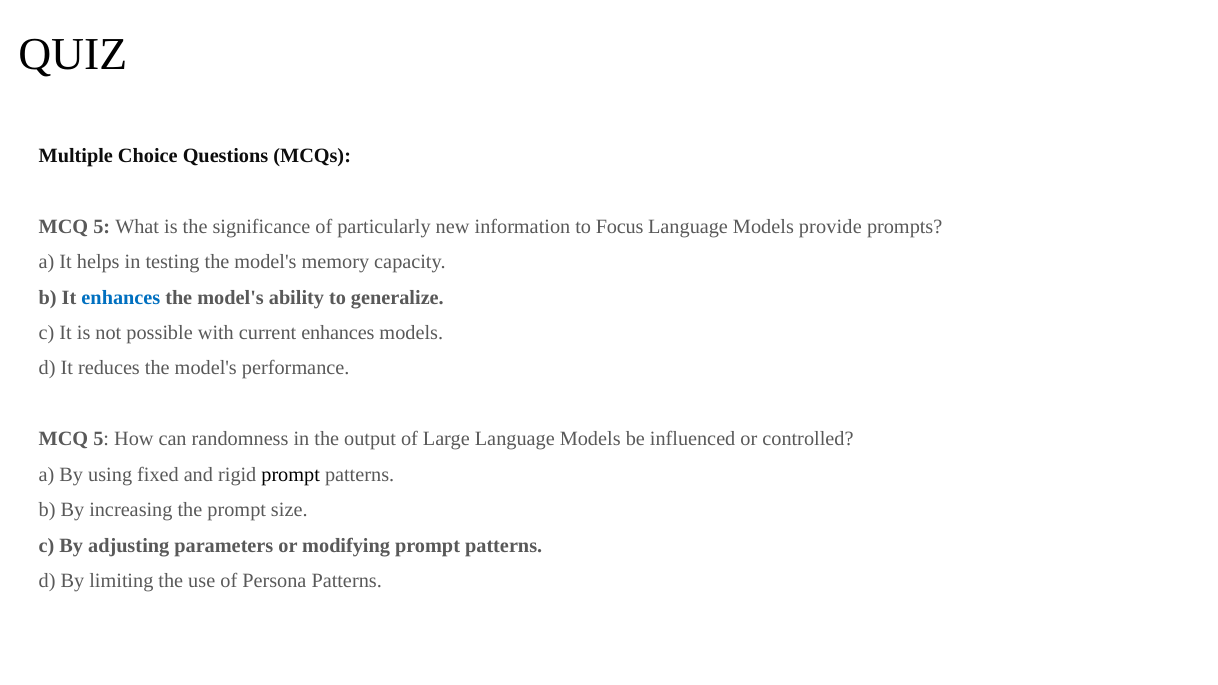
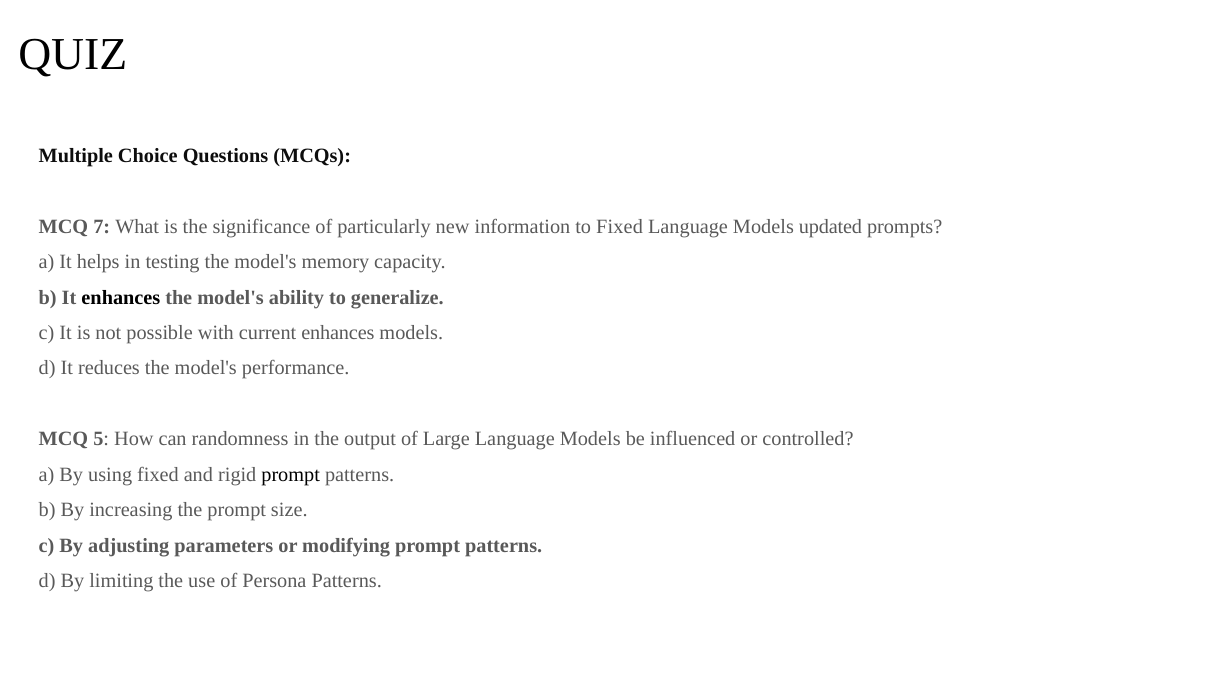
5: 5 -> 7 (102, 227)
to Focus: Focus -> Fixed (620, 227)
provide: provide -> updated (830, 227)
enhances colour: blue -> black (121, 297)
